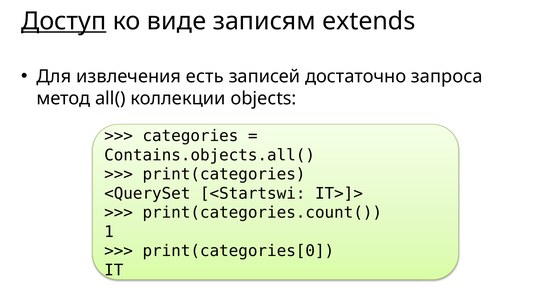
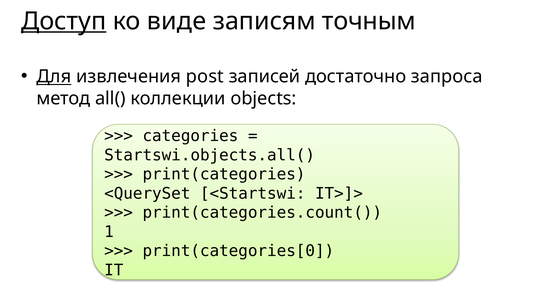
extends: extends -> точным (369, 21)
Для underline: none -> present (54, 77)
есть: есть -> post (205, 77)
Contains.objects.all(: Contains.objects.all( -> Startswi.objects.all( (210, 155)
